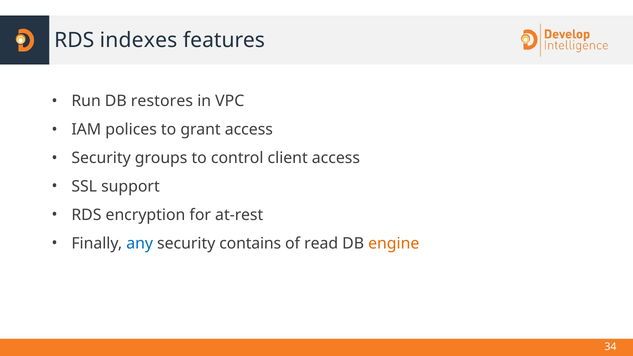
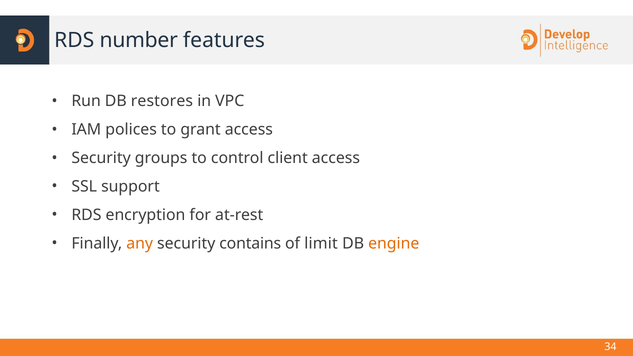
indexes: indexes -> number (139, 40)
any colour: blue -> orange (140, 243)
read: read -> limit (321, 243)
